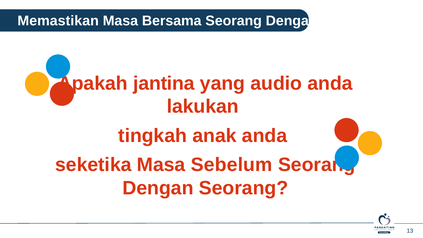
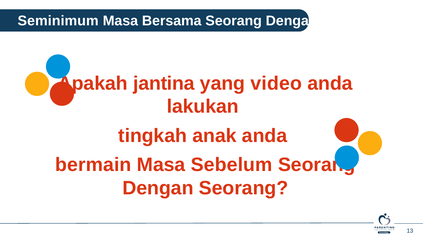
Memastikan: Memastikan -> Seminimum (58, 21)
audio: audio -> video (276, 83)
seketika: seketika -> bermain (93, 165)
